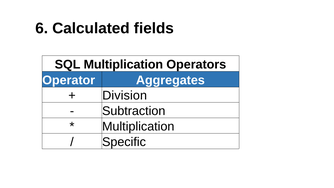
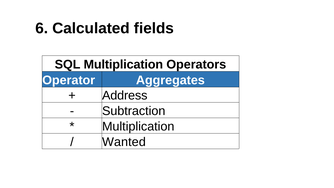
Division: Division -> Address (125, 96)
Specific: Specific -> Wanted (124, 142)
